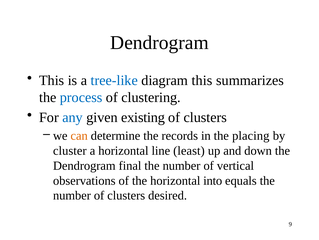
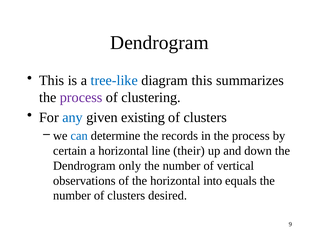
process colour: blue -> purple (81, 97)
can colour: orange -> blue (79, 135)
in the placing: placing -> process (251, 135)
cluster: cluster -> certain (70, 150)
least: least -> their (189, 150)
final: final -> only (130, 165)
